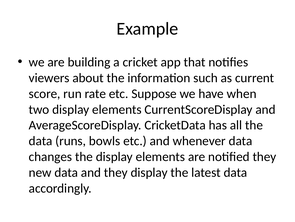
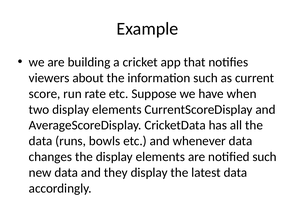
notified they: they -> such (265, 156)
